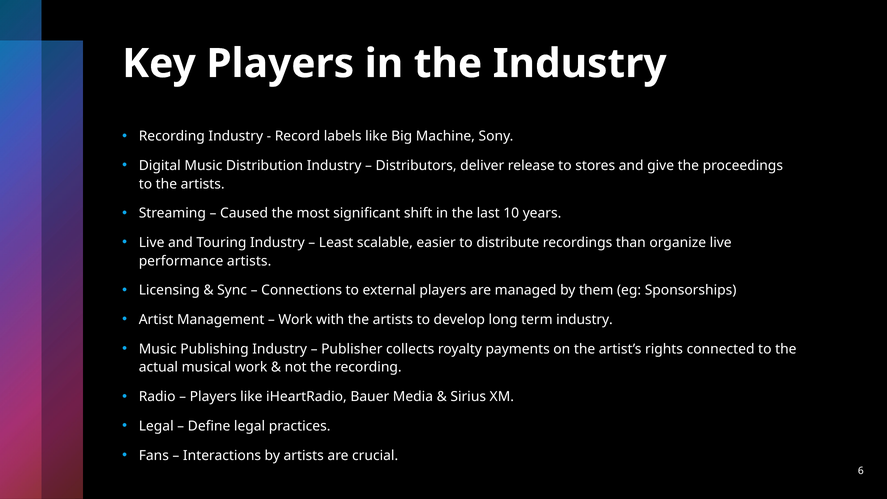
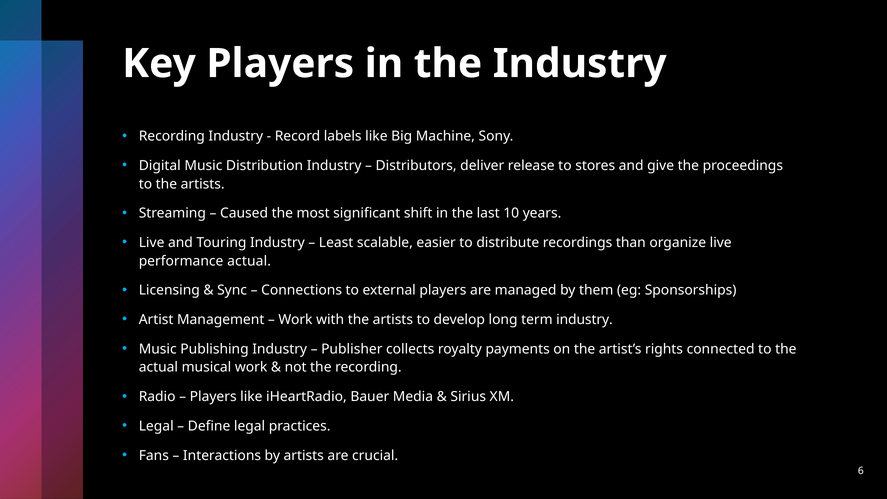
performance artists: artists -> actual (249, 261)
